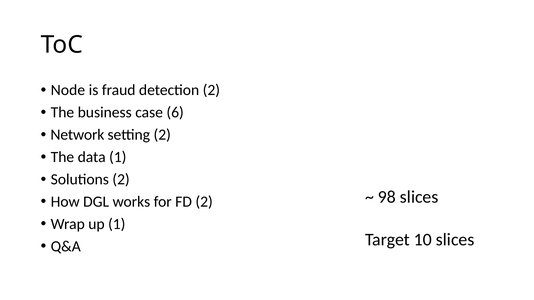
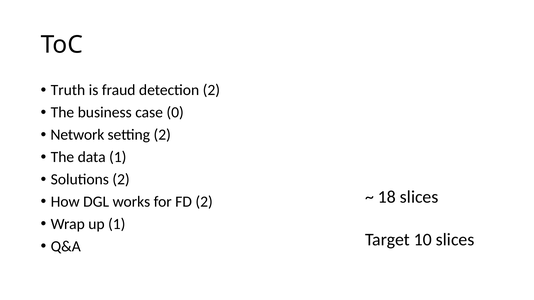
Node: Node -> Truth (68, 90)
6: 6 -> 0 (175, 113)
98: 98 -> 18 (387, 197)
